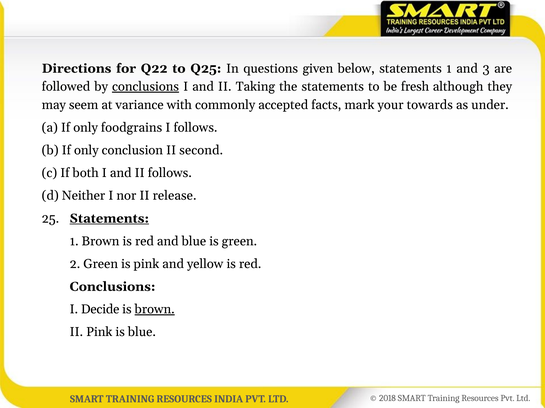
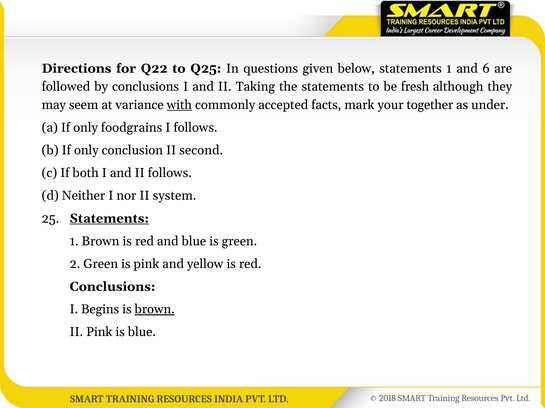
3: 3 -> 6 (486, 69)
conclusions underline: present -> none (146, 87)
with underline: none -> present (179, 105)
towards: towards -> together (430, 105)
release: release -> system (175, 196)
Decide: Decide -> Begins (100, 310)
